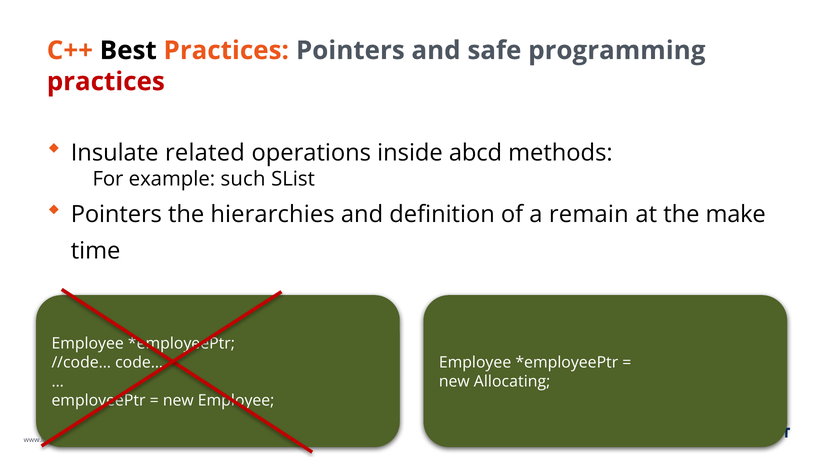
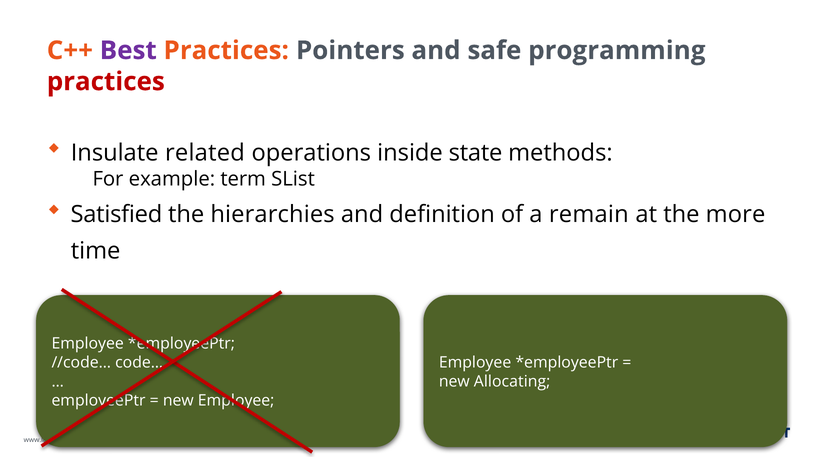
Best colour: black -> purple (128, 51)
abcd: abcd -> state (476, 153)
such: such -> term (243, 179)
Pointers: Pointers -> Satisfied (116, 214)
make: make -> more (736, 214)
